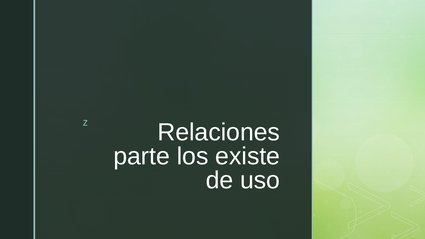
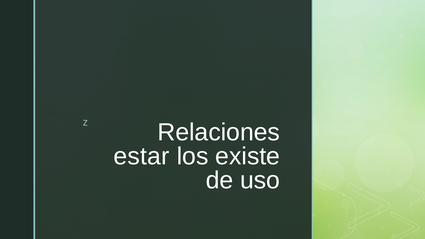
parte: parte -> estar (142, 156)
